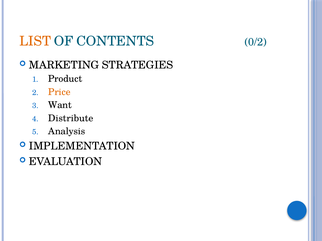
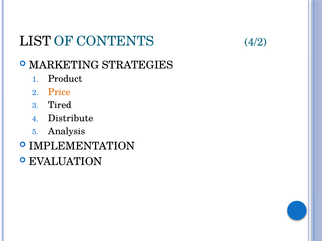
LIST colour: orange -> black (35, 41)
0/2: 0/2 -> 4/2 (256, 42)
Want: Want -> Tired (60, 105)
